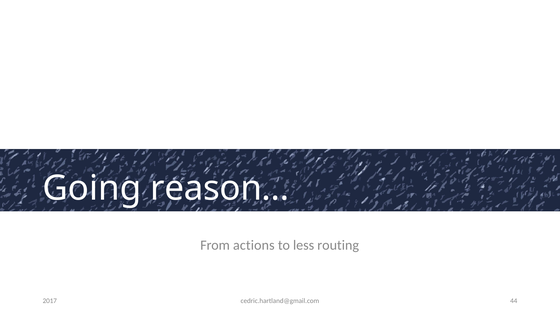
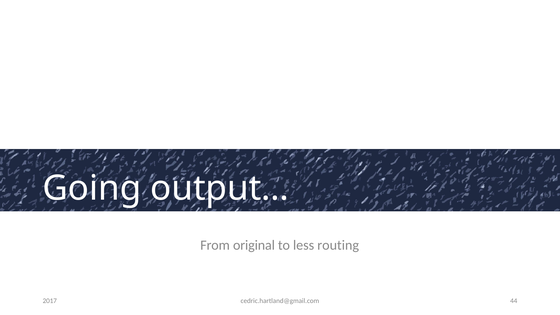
reason…: reason… -> output… (220, 188)
actions: actions -> original (254, 245)
